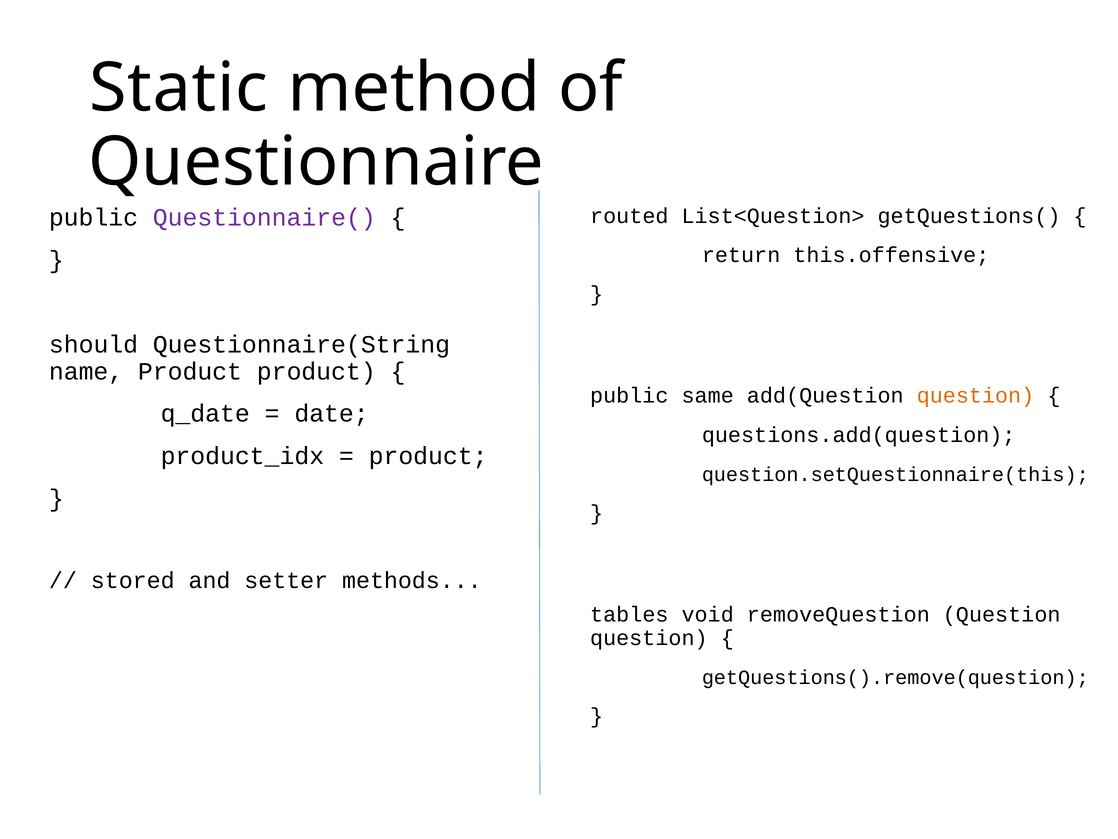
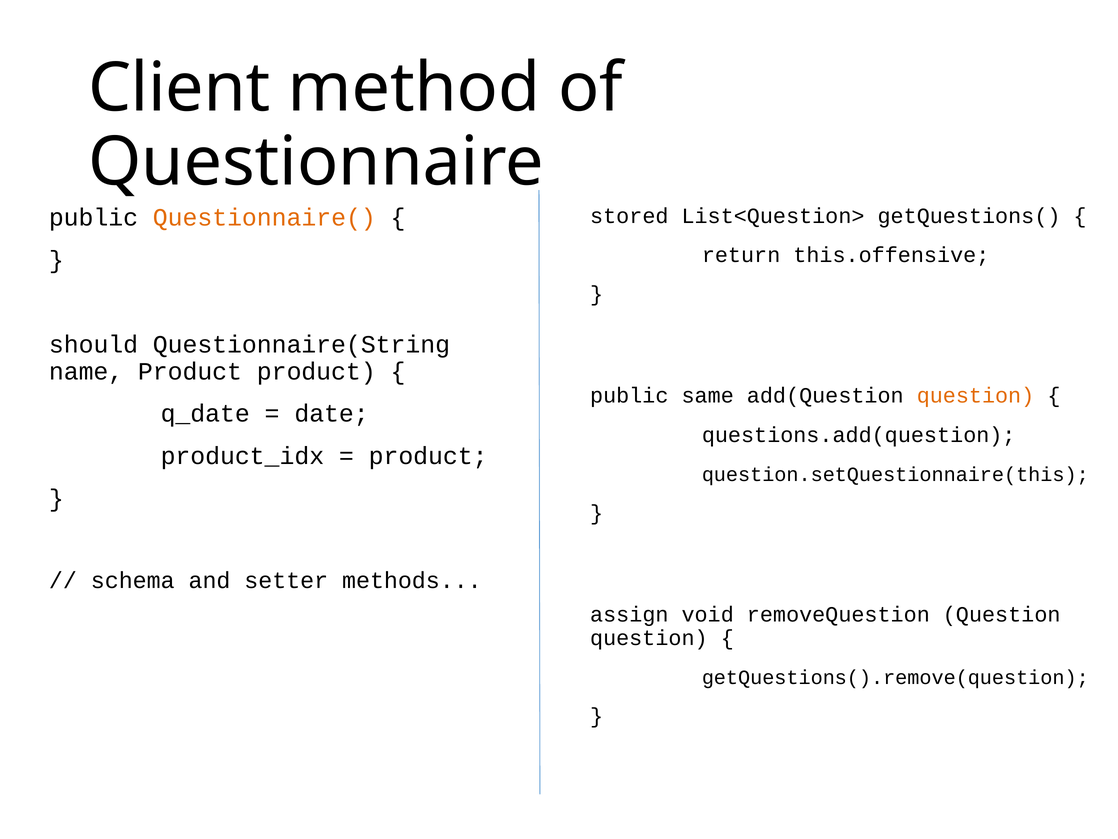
Static: Static -> Client (179, 88)
routed: routed -> stored (629, 216)
Questionnaire( colour: purple -> orange (264, 218)
stored: stored -> schema (133, 580)
tables: tables -> assign (629, 614)
